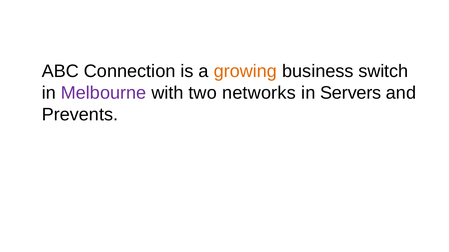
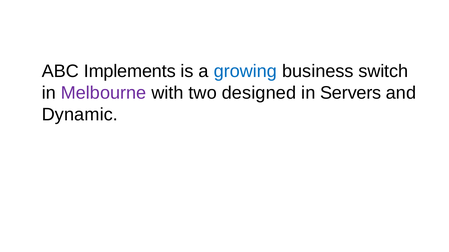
Connection: Connection -> Implements (130, 71)
growing colour: orange -> blue (245, 71)
networks: networks -> designed (259, 93)
Prevents: Prevents -> Dynamic (80, 115)
